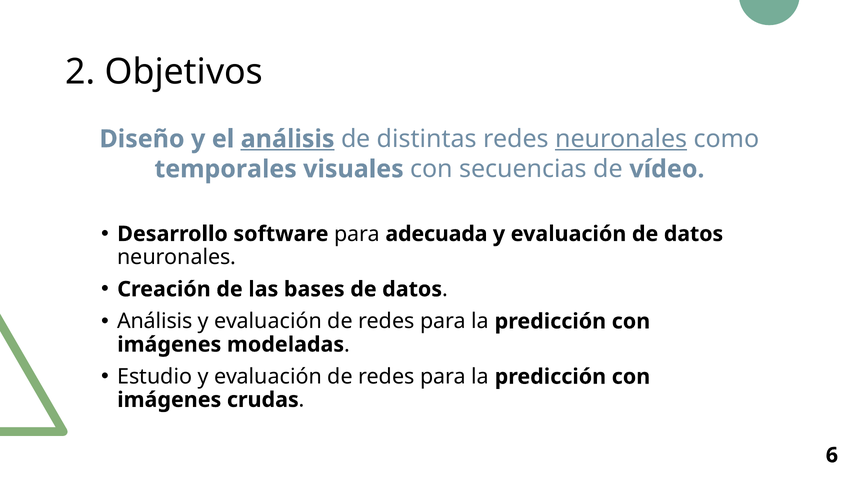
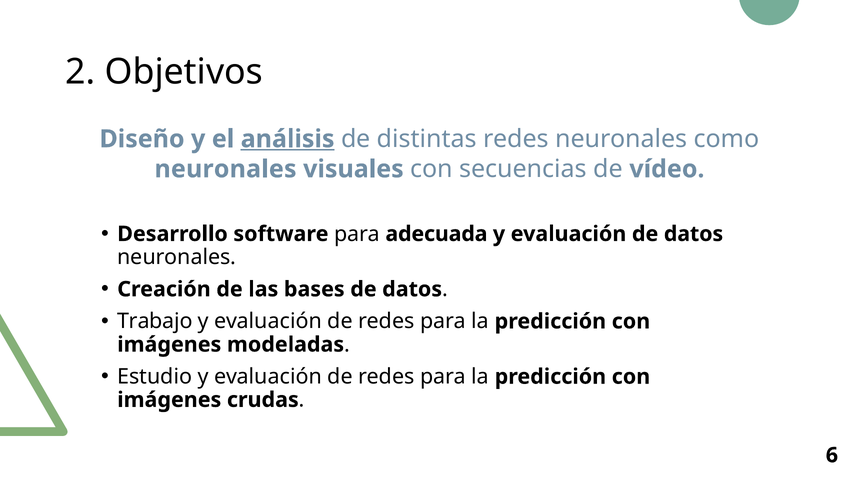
neuronales underline: present -> none (621, 139)
temporales: temporales -> neuronales (225, 169)
Análisis: Análisis -> Trabajo (155, 321)
